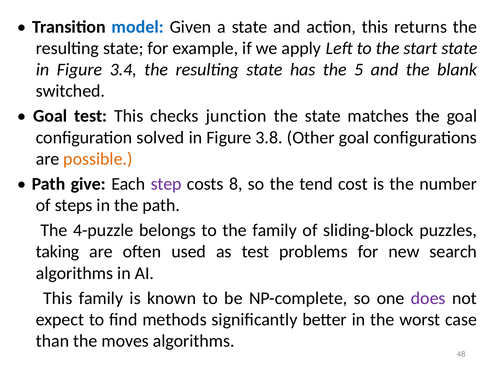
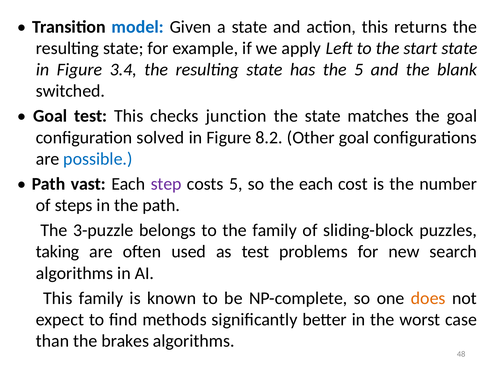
3.8: 3.8 -> 8.2 (269, 138)
possible colour: orange -> blue (98, 159)
give: give -> vast (88, 184)
costs 8: 8 -> 5 (236, 184)
the tend: tend -> each (316, 184)
4-puzzle: 4-puzzle -> 3-puzzle (103, 230)
does colour: purple -> orange (428, 298)
moves: moves -> brakes (125, 341)
